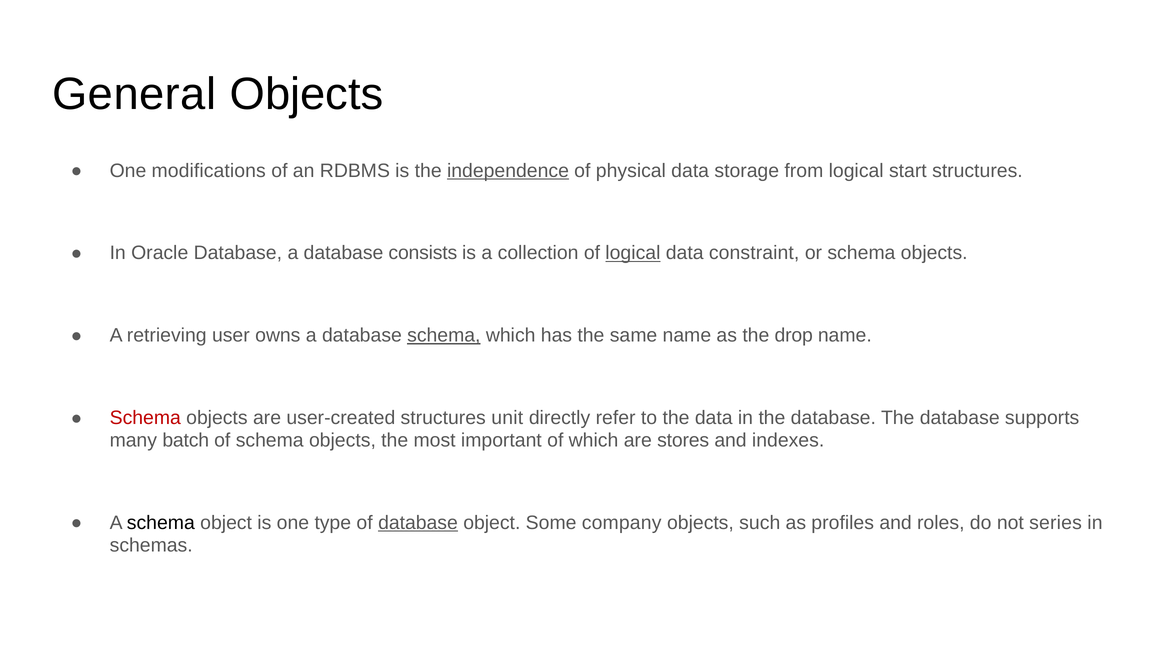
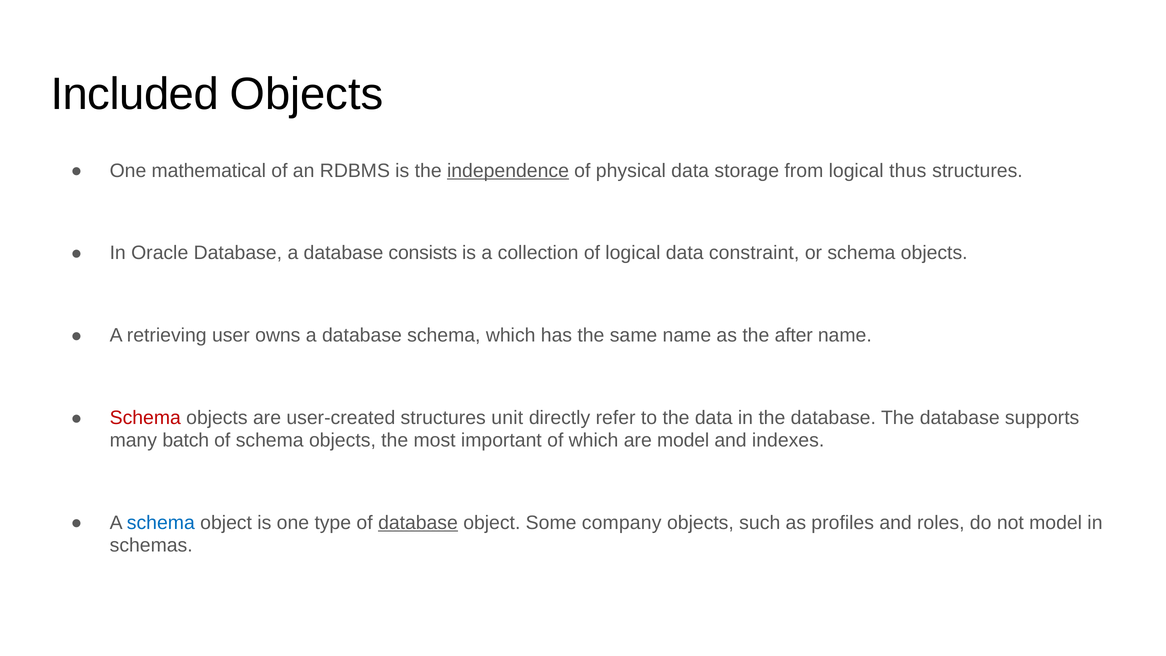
General: General -> Included (135, 94)
modifications: modifications -> mathematical (209, 171)
start: start -> thus (908, 171)
logical underline: present -> none (633, 253)
schema underline: present -> none (444, 335)
drop: drop -> after (794, 335)
are stores: stores -> model (683, 440)
schema colour: black -> blue (161, 523)
not series: series -> model (1056, 523)
